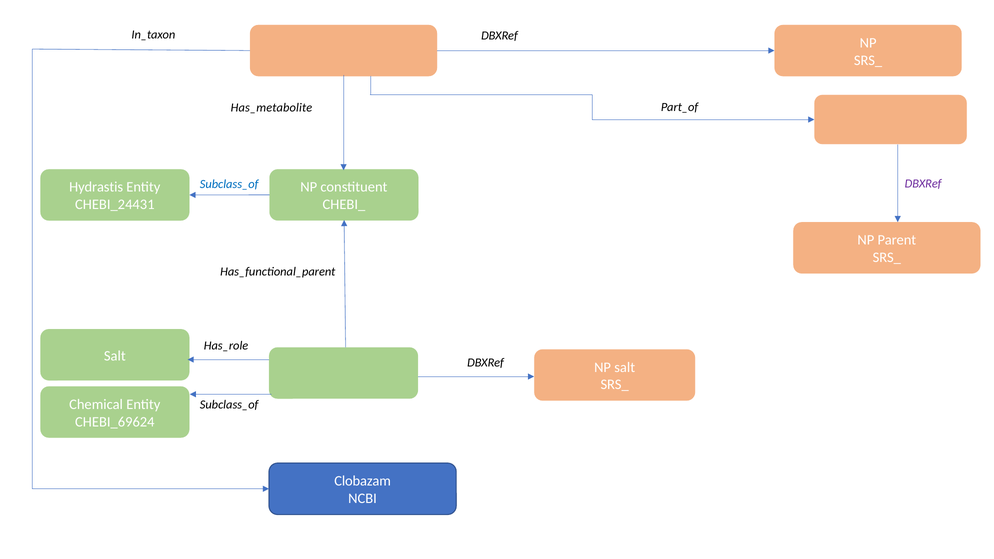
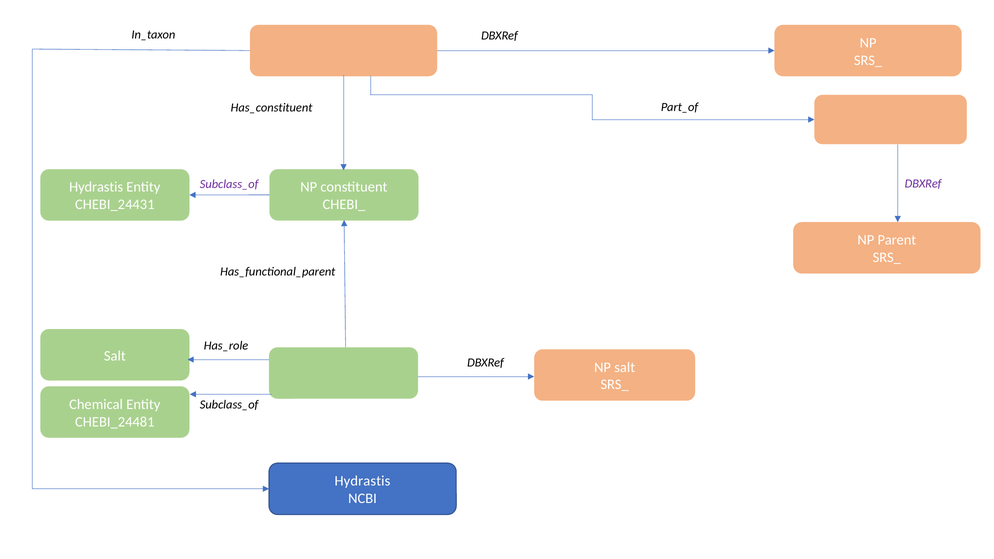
Has_metabolite: Has_metabolite -> Has_constituent (272, 108)
Subclass_of colour: blue -> purple (229, 184)
CHEBI_69624: CHEBI_69624 -> CHEBI_24481 (115, 422)
Clobazam: Clobazam -> Hydrastis (362, 481)
